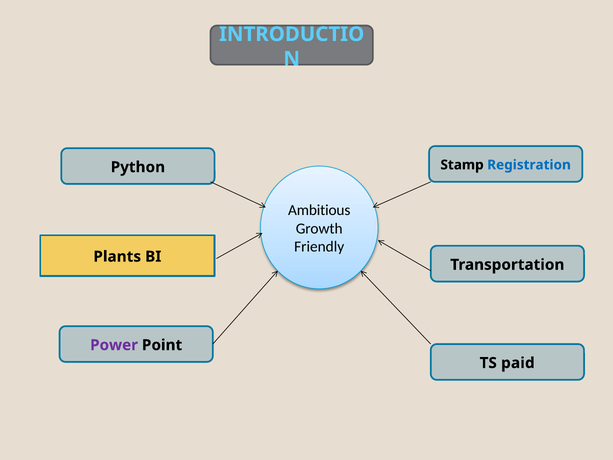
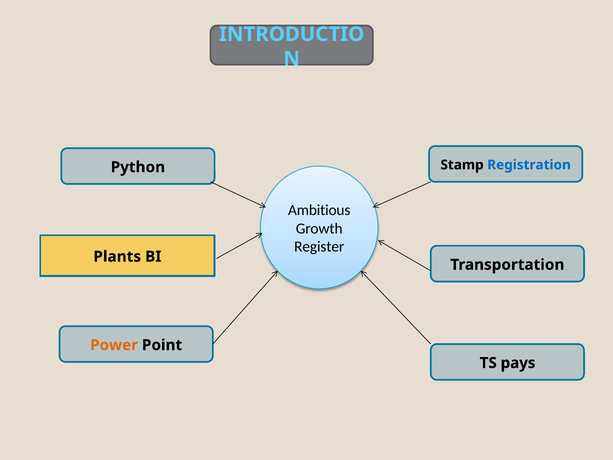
Friendly: Friendly -> Register (319, 247)
Power colour: purple -> orange (114, 345)
paid: paid -> pays (518, 363)
